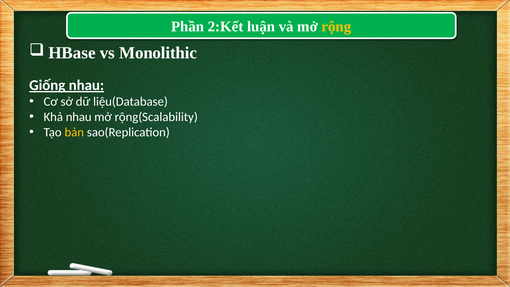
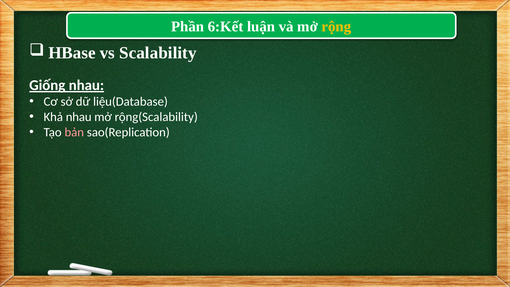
2:Kết: 2:Kết -> 6:Kết (226, 27)
Monolithic: Monolithic -> Scalability (158, 53)
bản colour: yellow -> pink (74, 132)
